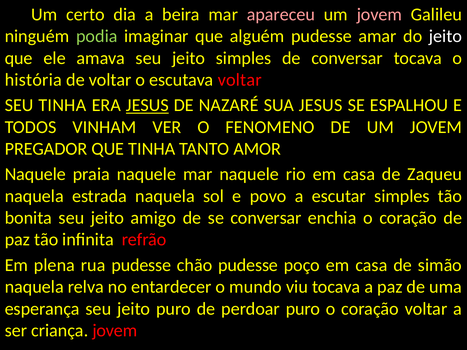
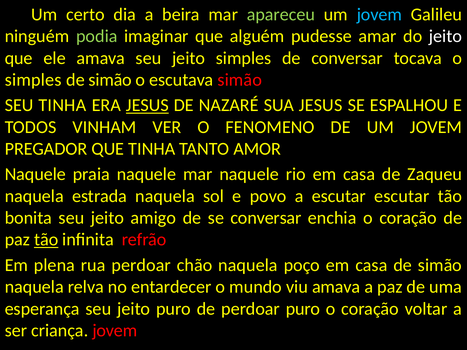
apareceu colour: pink -> light green (281, 15)
jovem colour: pink -> light blue (379, 15)
história: história -> simples (33, 80)
voltar: voltar -> simão (110, 80)
escutava voltar: voltar -> simão (240, 80)
escutar simples: simples -> escutar (402, 196)
tão underline: none -> present (46, 240)
rua pudesse: pudesse -> perdoar (141, 265)
chão pudesse: pudesse -> naquela (248, 265)
viu tocava: tocava -> amava (336, 287)
